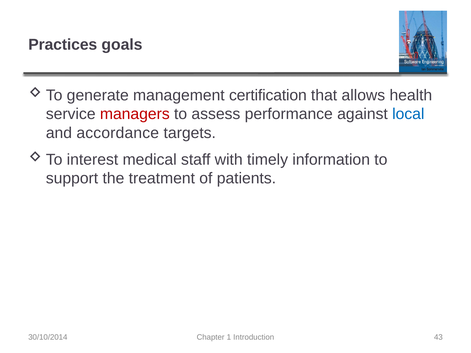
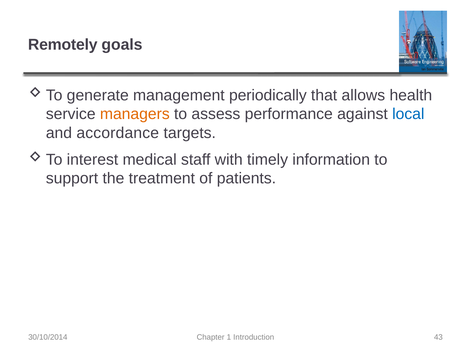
Practices: Practices -> Remotely (63, 45)
certification: certification -> periodically (268, 95)
managers colour: red -> orange (135, 114)
